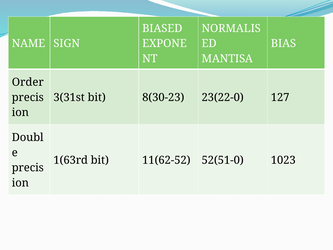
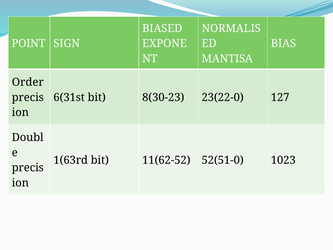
NAME: NAME -> POINT (29, 43)
3(31st: 3(31st -> 6(31st (69, 97)
